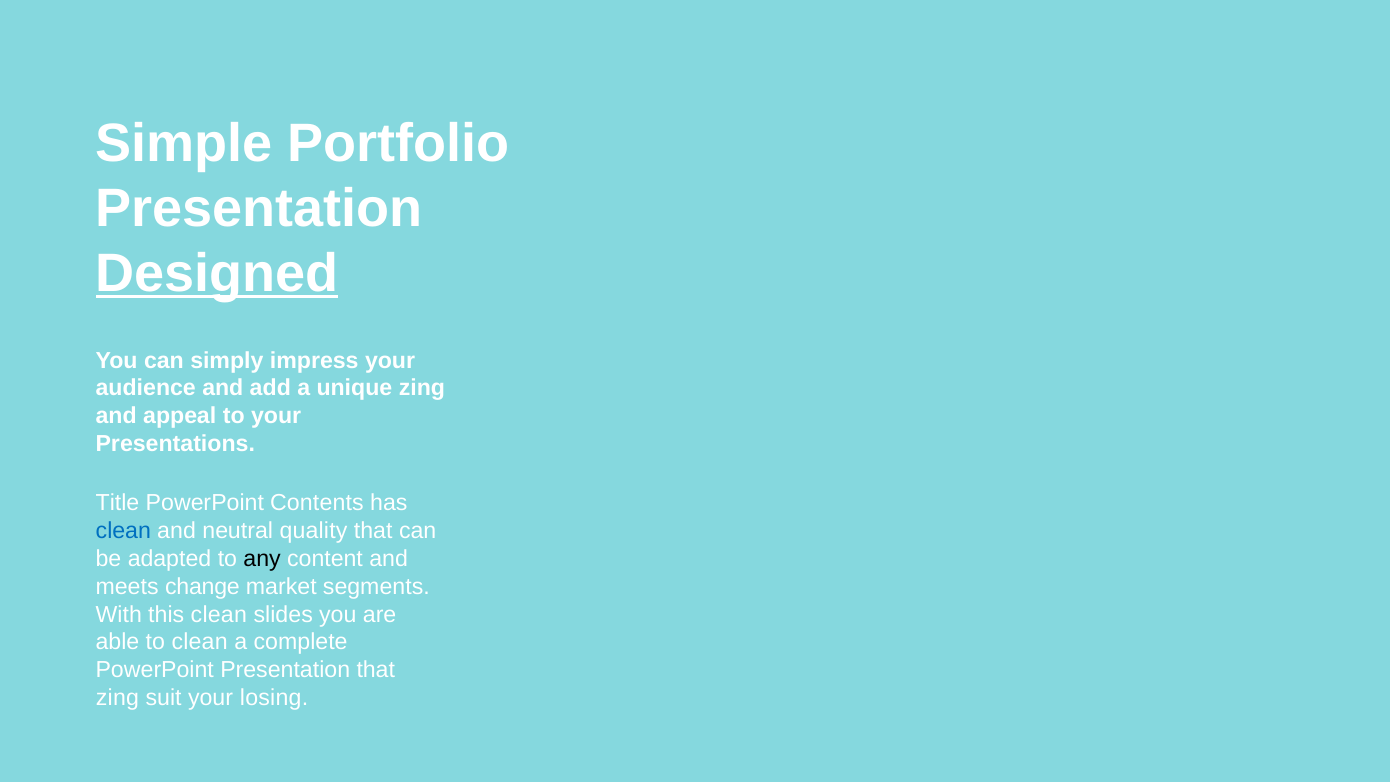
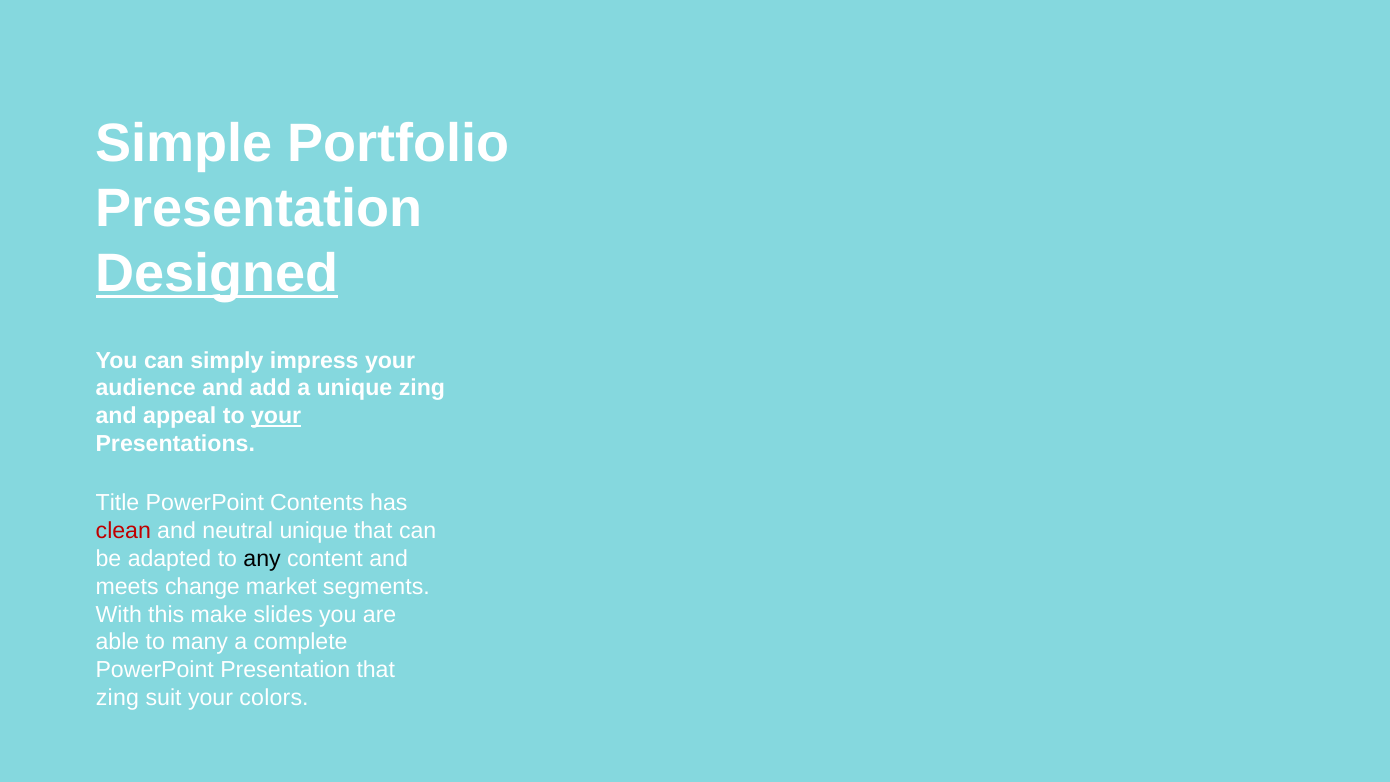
your underline: none -> present (276, 416)
clean colour: blue -> red (123, 531)
neutral quality: quality -> unique (314, 531)
this clean: clean -> make (219, 614)
to clean: clean -> many (200, 642)
losing: losing -> colors (274, 698)
